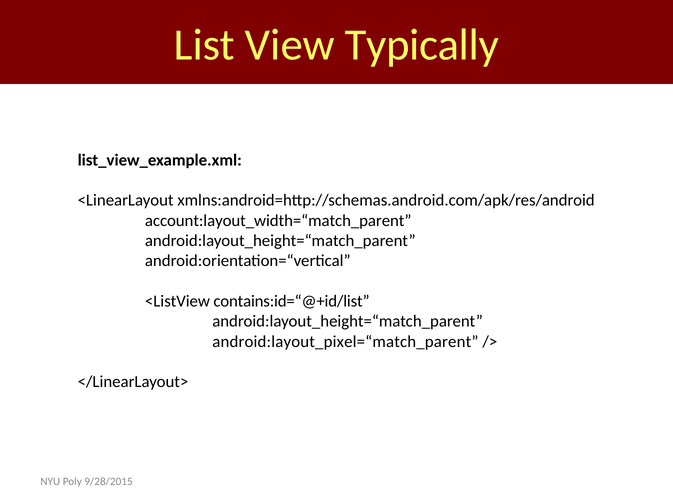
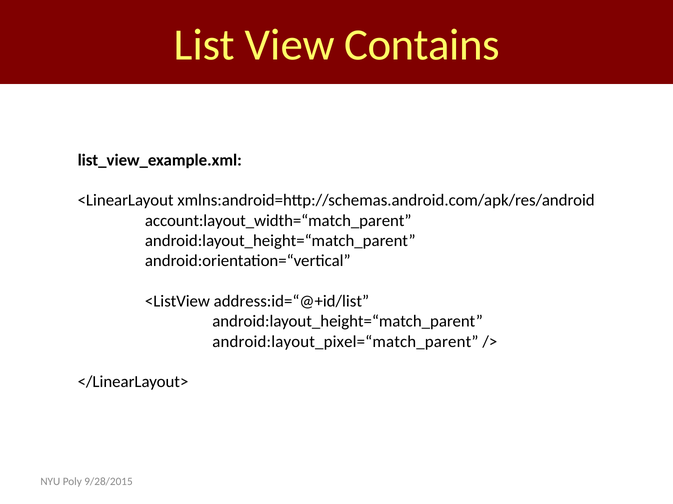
Typically: Typically -> Contains (422, 45)
contains:id=“@+id/list: contains:id=“@+id/list -> address:id=“@+id/list (291, 302)
